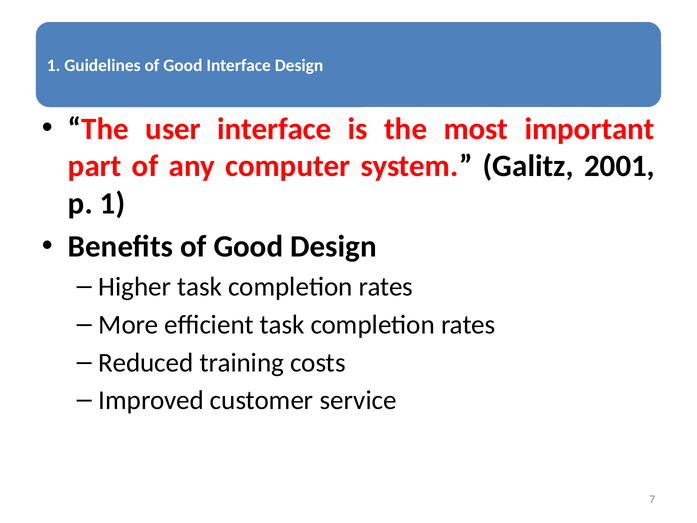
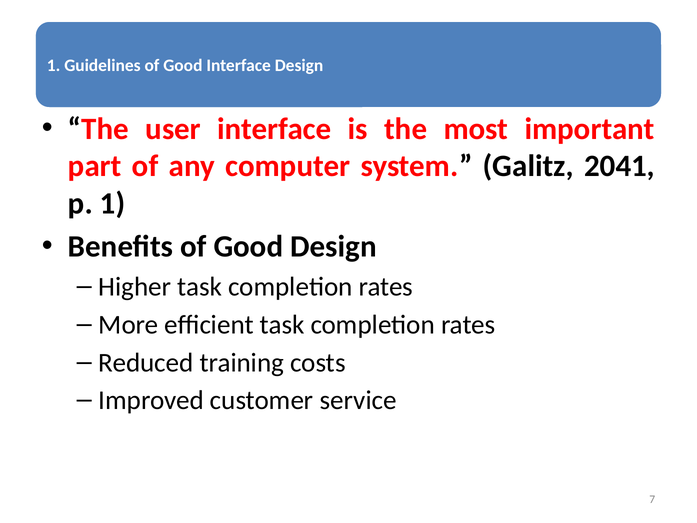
2001: 2001 -> 2041 (620, 166)
